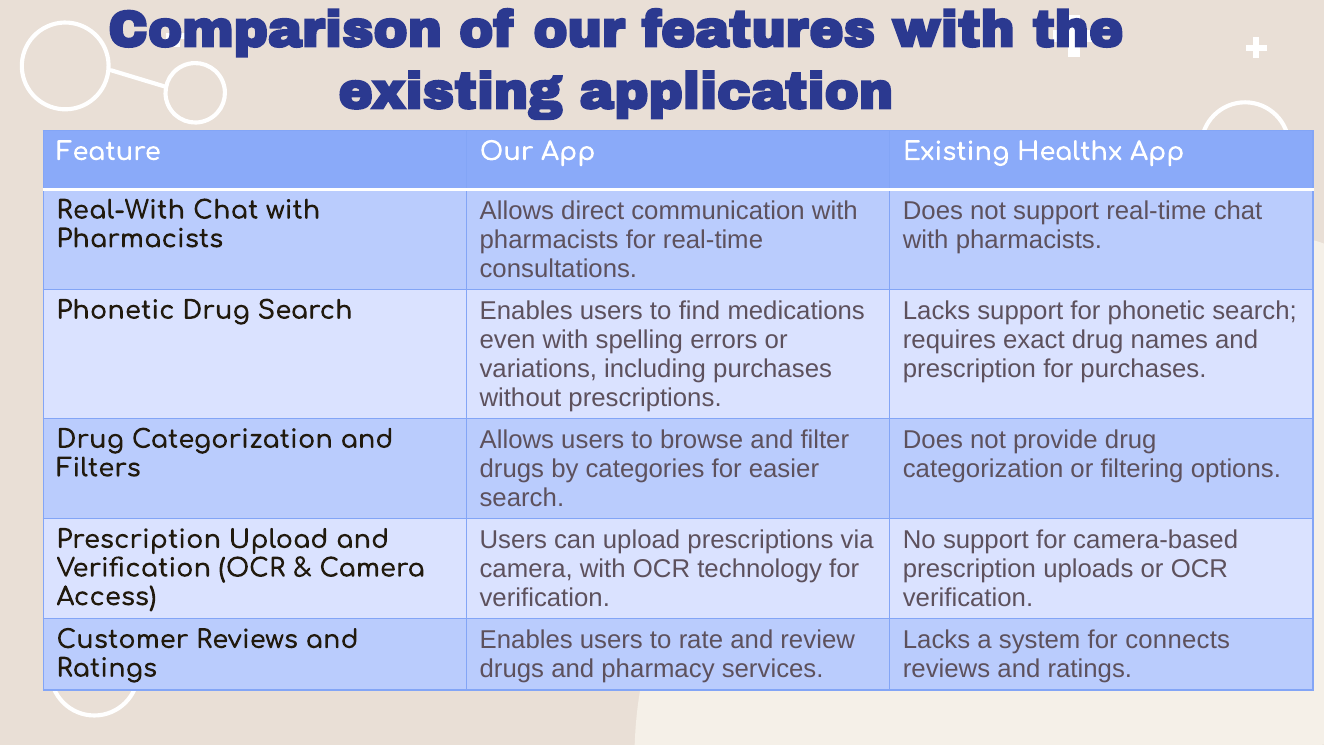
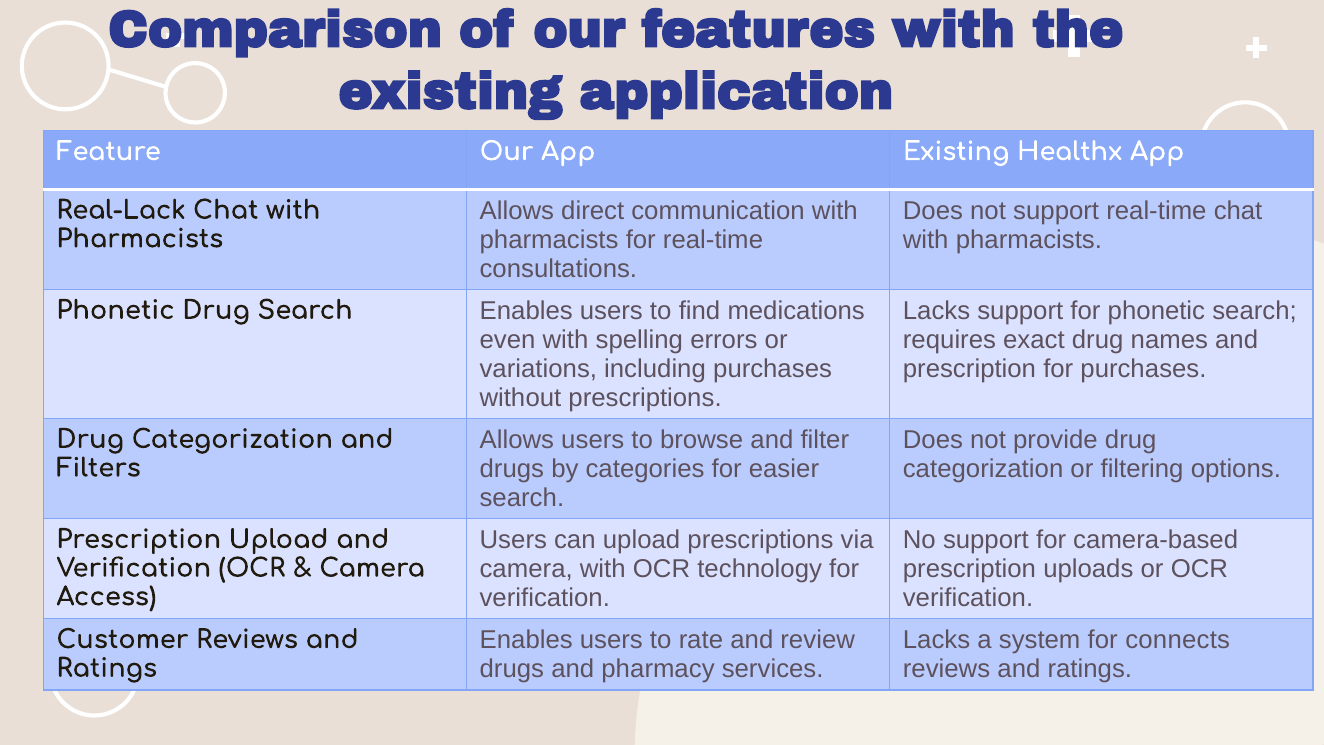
Real-With: Real-With -> Real-Lack (121, 210)
